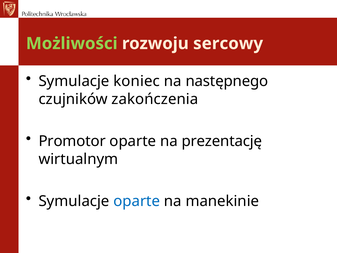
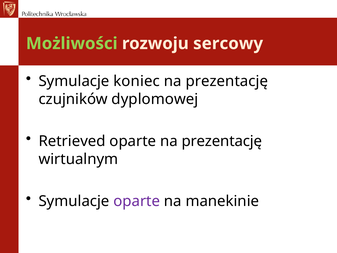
następnego: następnego -> prezentację (227, 81)
zakończenia: zakończenia -> dyplomowej (155, 99)
Promotor: Promotor -> Retrieved (72, 141)
oparte colour: blue -> purple (137, 201)
